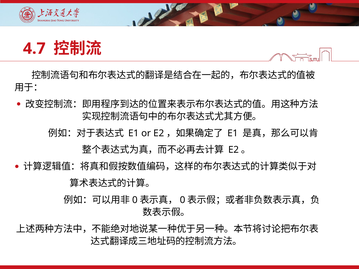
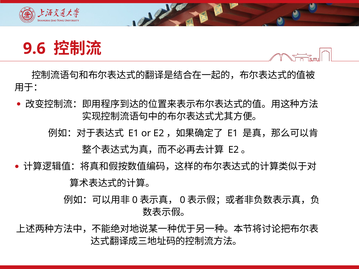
4.7: 4.7 -> 9.6 (34, 49)
